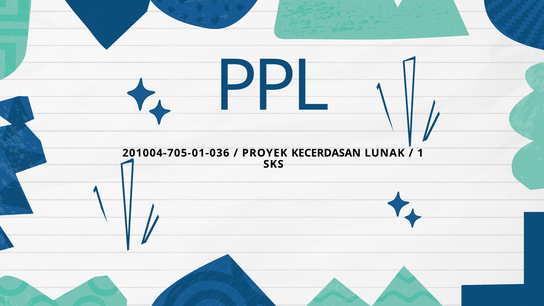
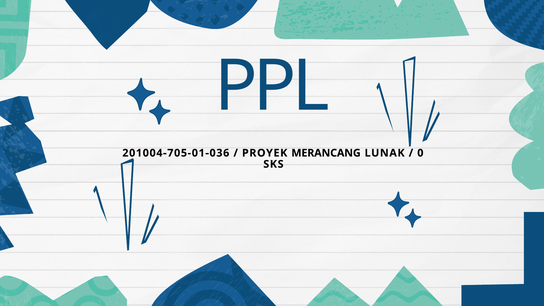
KECERDASAN: KECERDASAN -> MERANCANG (326, 153)
1: 1 -> 0 (420, 153)
